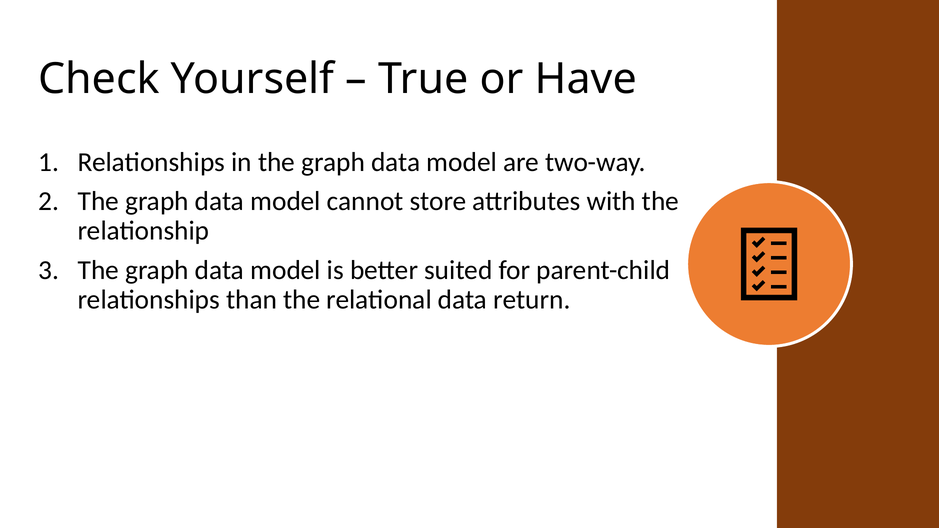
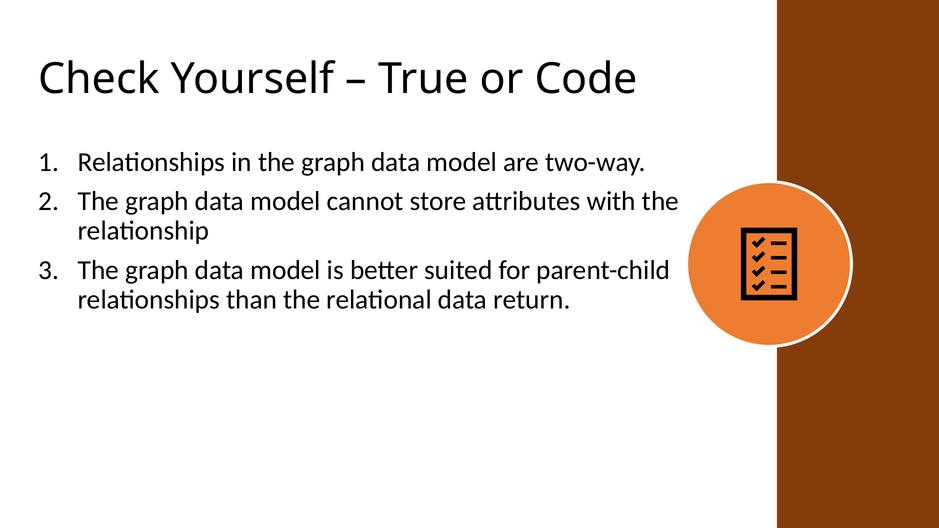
Have: Have -> Code (586, 79)
